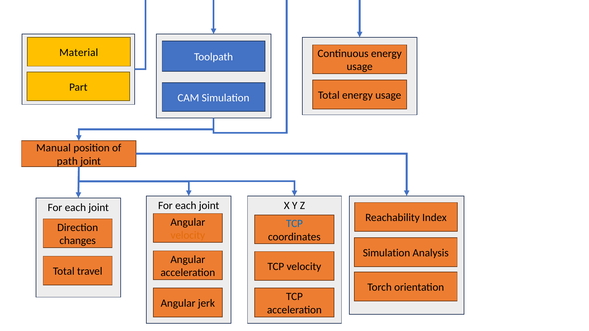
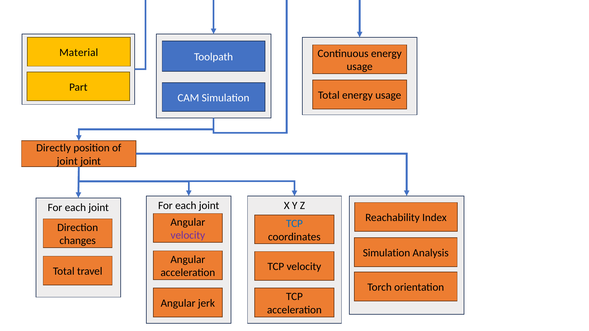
Manual: Manual -> Directly (54, 148)
path: path -> joint (67, 161)
velocity colour: orange -> purple (188, 235)
